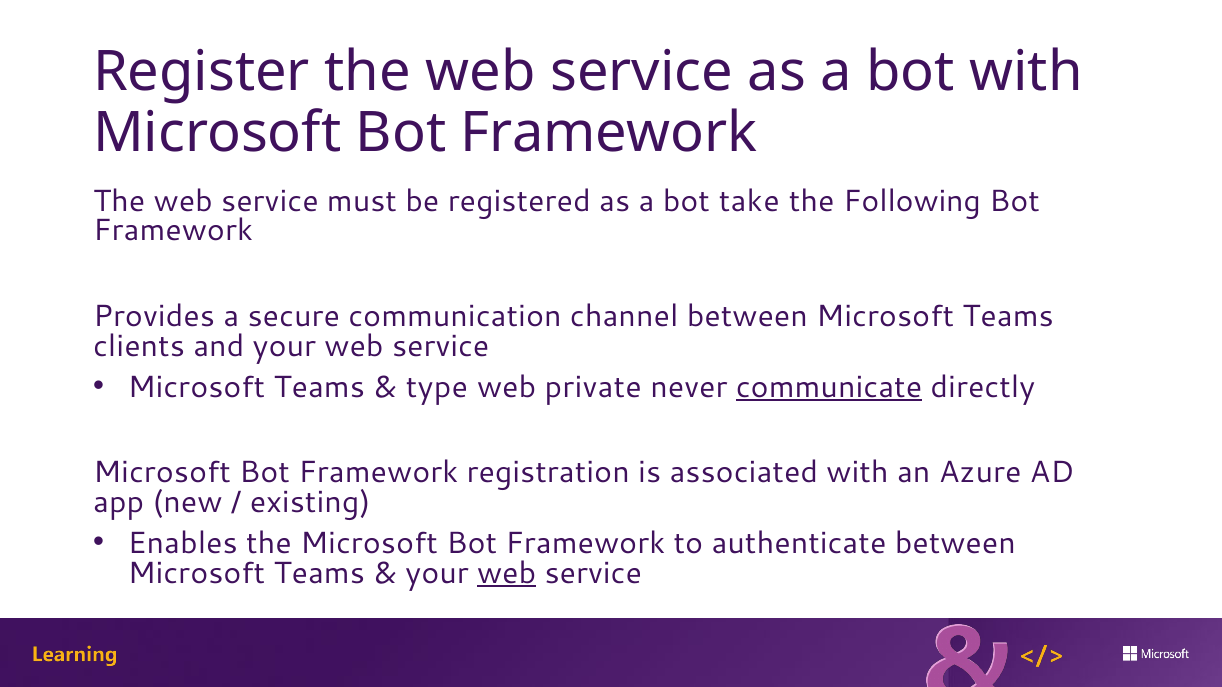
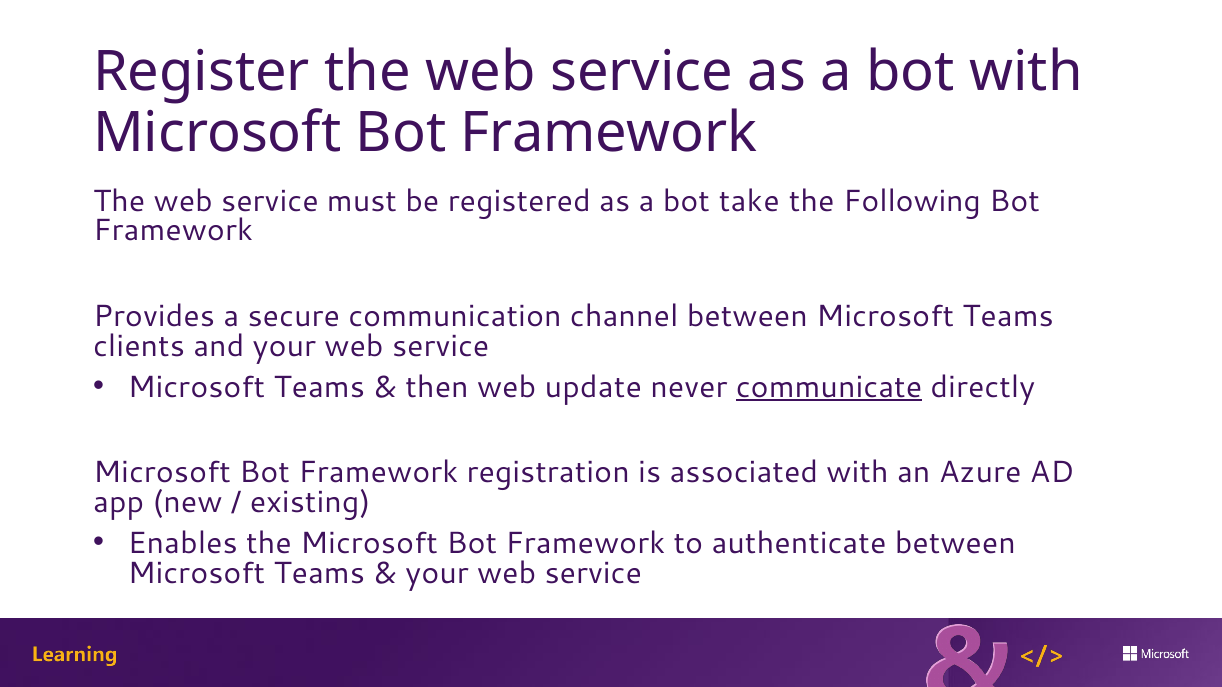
type: type -> then (437, 387)
private: private -> update (593, 387)
web underline: present -> none (507, 573)
